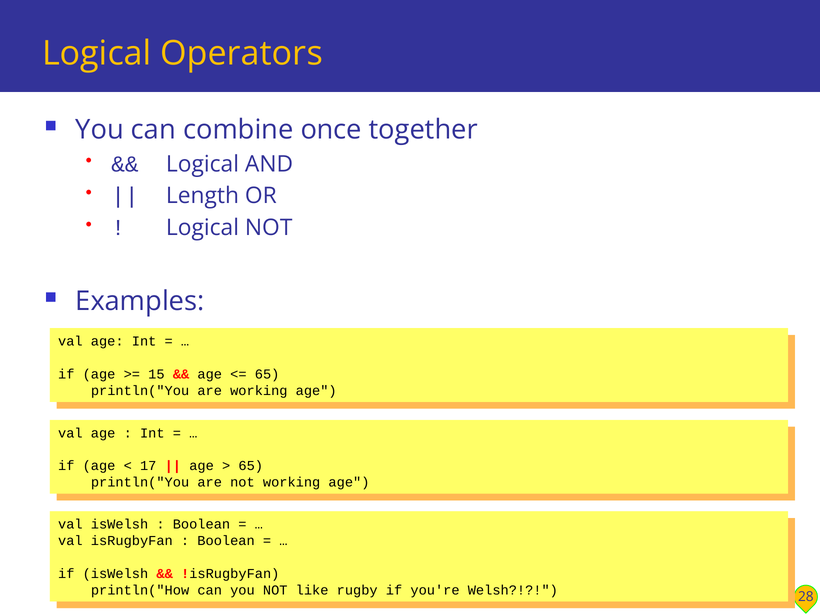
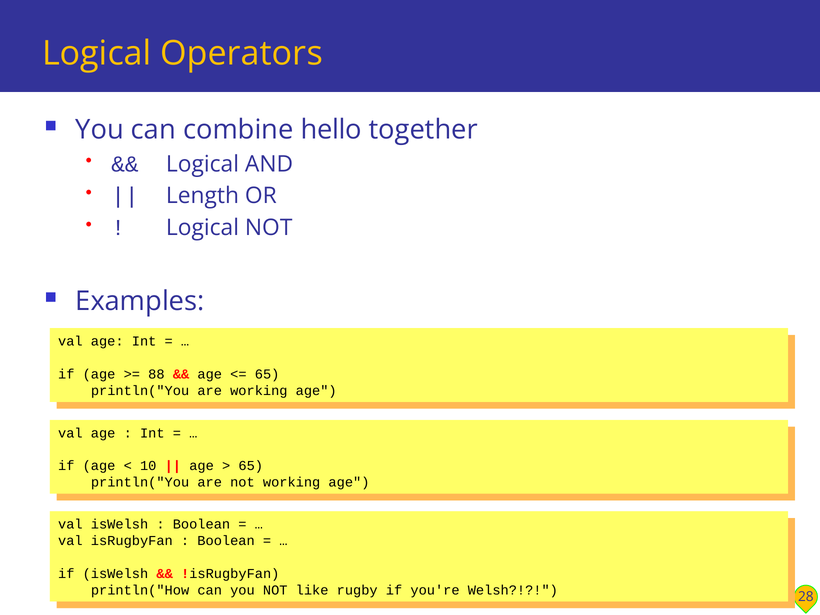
once: once -> hello (331, 130)
15: 15 -> 88 (156, 374)
17: 17 -> 10 (148, 466)
